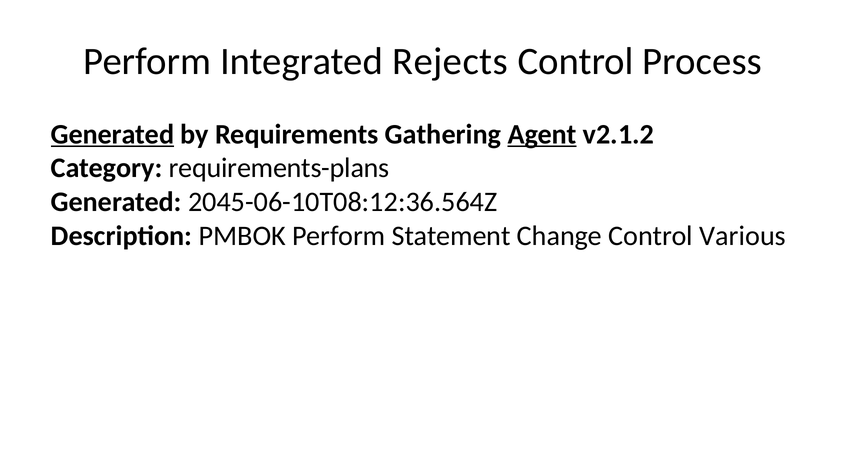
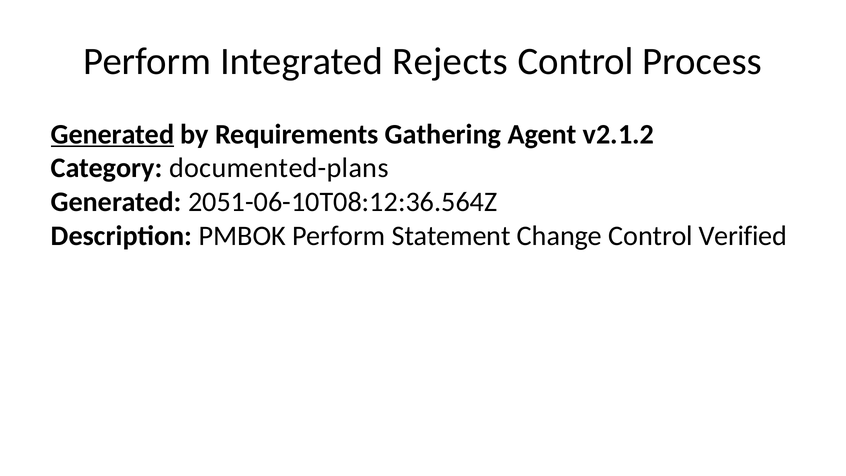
Agent underline: present -> none (542, 134)
requirements-plans: requirements-plans -> documented-plans (279, 168)
2045-06-10T08:12:36.564Z: 2045-06-10T08:12:36.564Z -> 2051-06-10T08:12:36.564Z (343, 202)
Various: Various -> Verified (743, 236)
